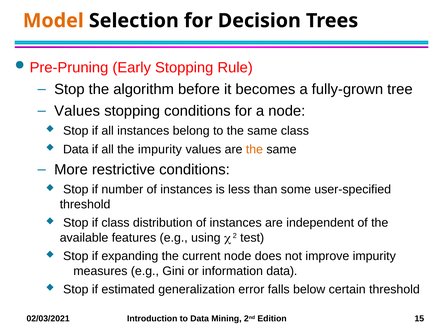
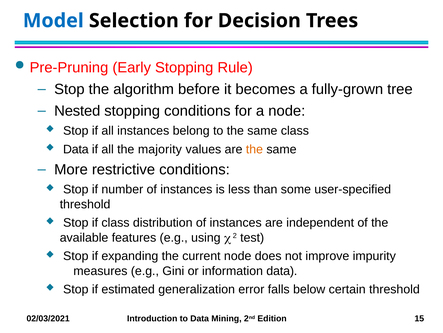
Model colour: orange -> blue (53, 21)
Values: Values -> Nested (77, 111)
the impurity: impurity -> majority (160, 149)
